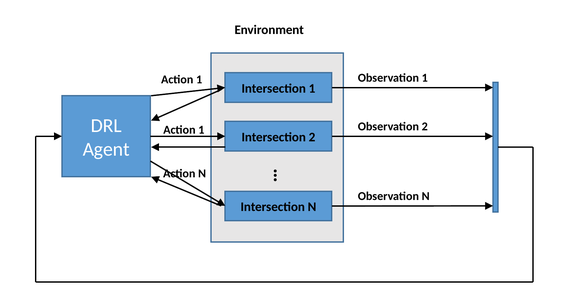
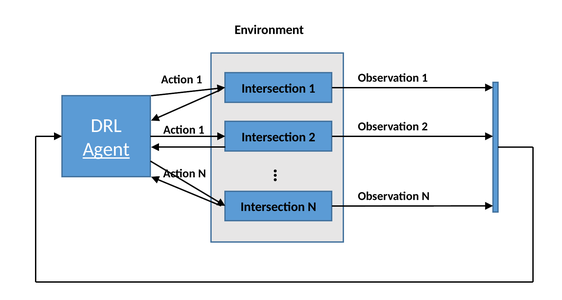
Agent underline: none -> present (106, 149)
